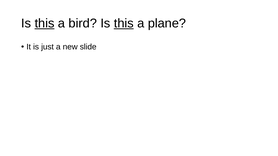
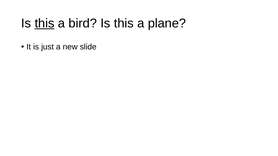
this underline: present -> none (124, 23)
